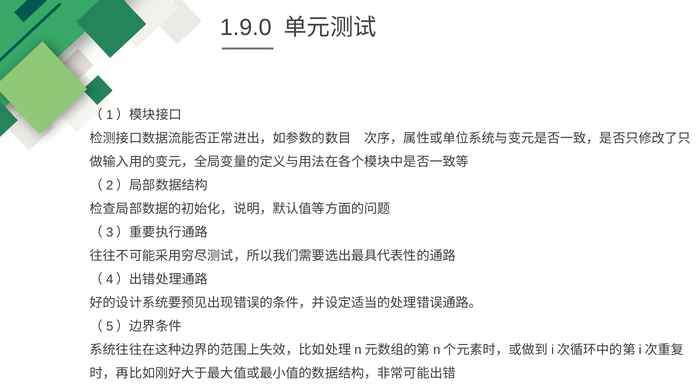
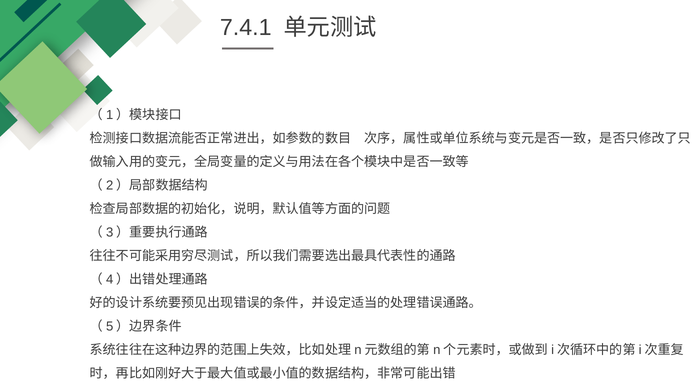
1.9.0: 1.9.0 -> 7.4.1 (246, 28)
